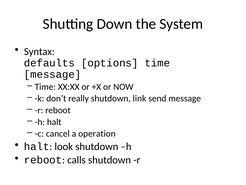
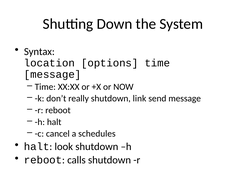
defaults: defaults -> location (49, 63)
operation: operation -> schedules (97, 133)
